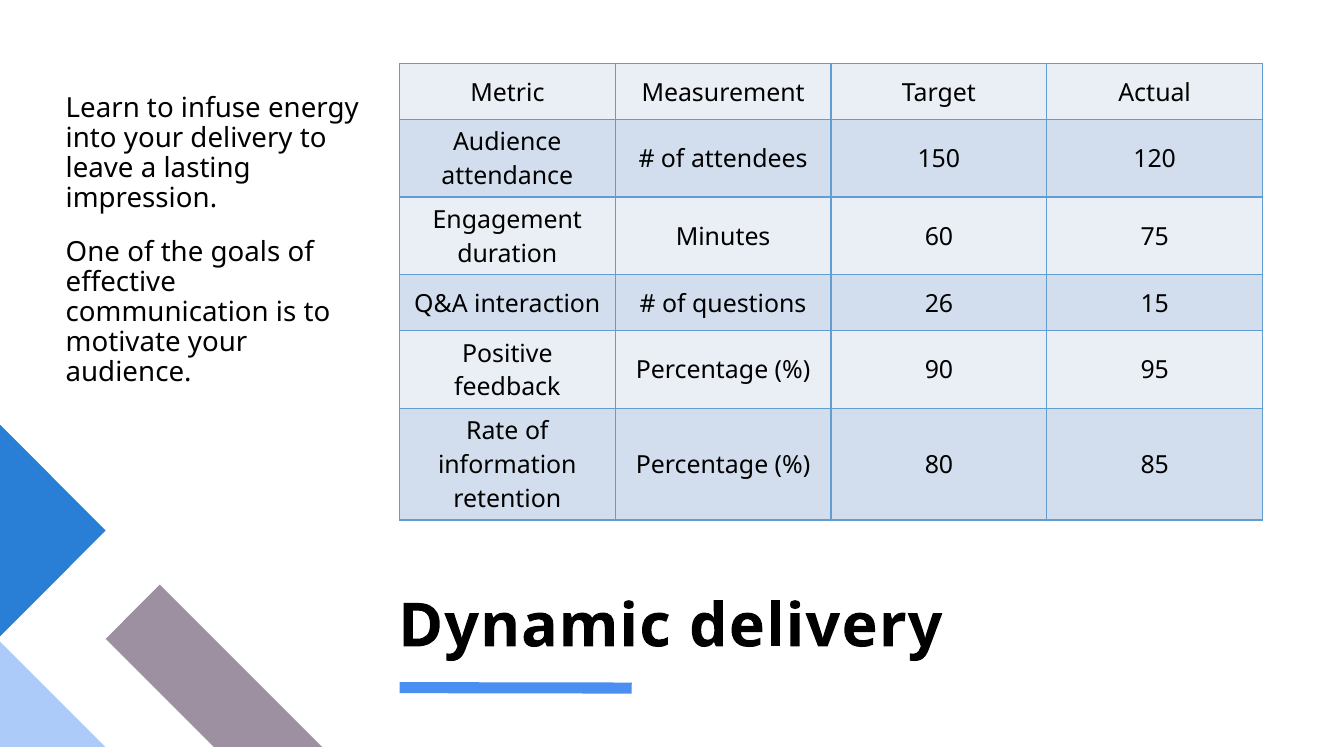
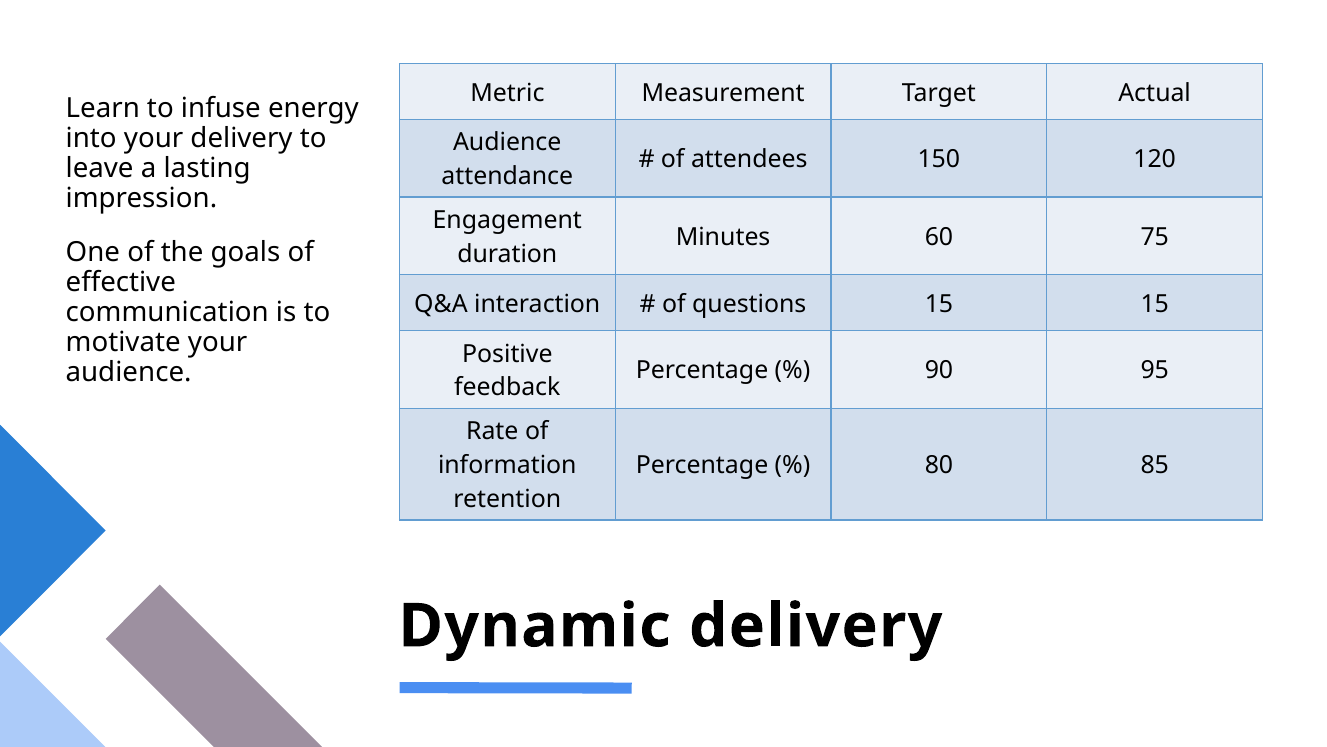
questions 26: 26 -> 15 (939, 304)
